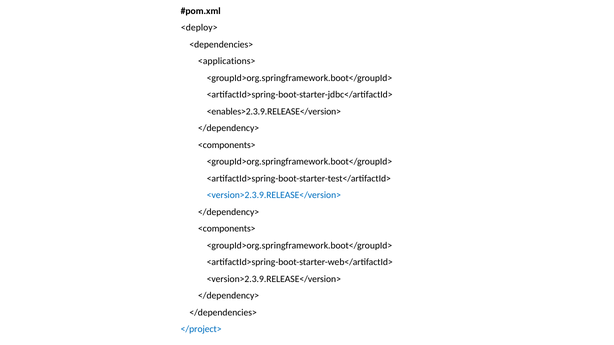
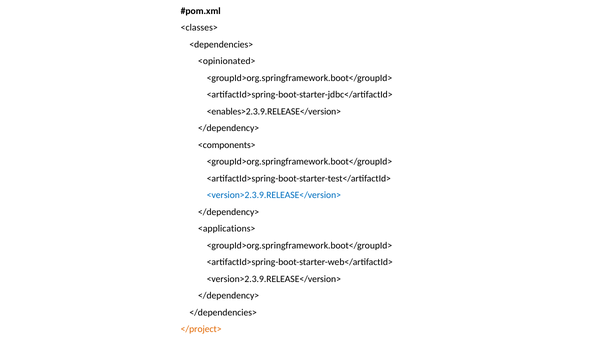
<deploy>: <deploy> -> <classes> (199, 28)
<applications>: <applications> -> <opinionated> (227, 61)
<components>: <components> -> <applications> (227, 229)
</project> colour: blue -> orange (201, 330)
